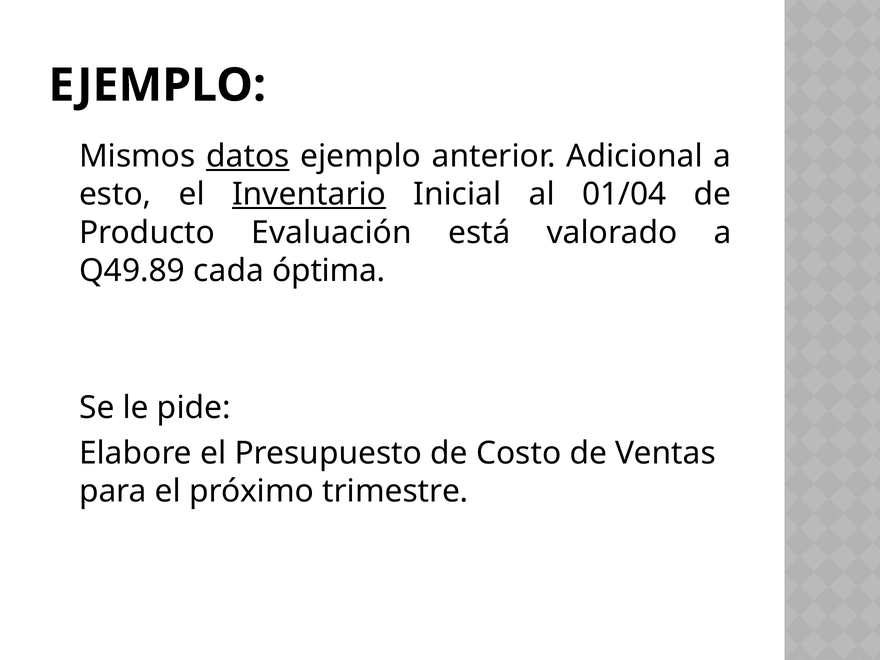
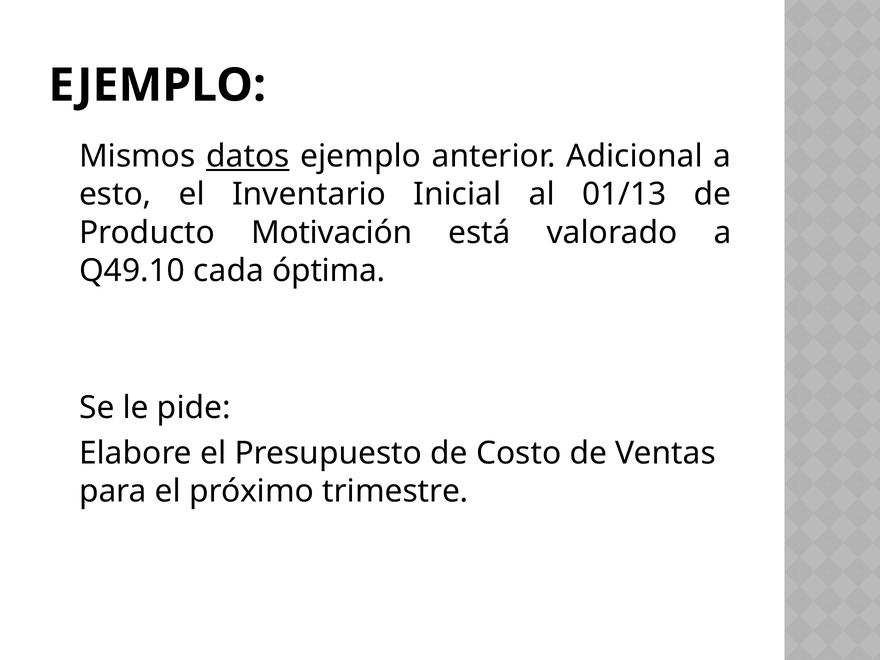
Inventario underline: present -> none (309, 195)
01/04: 01/04 -> 01/13 (624, 195)
Evaluación: Evaluación -> Motivación (332, 233)
Q49.89: Q49.89 -> Q49.10 (132, 271)
